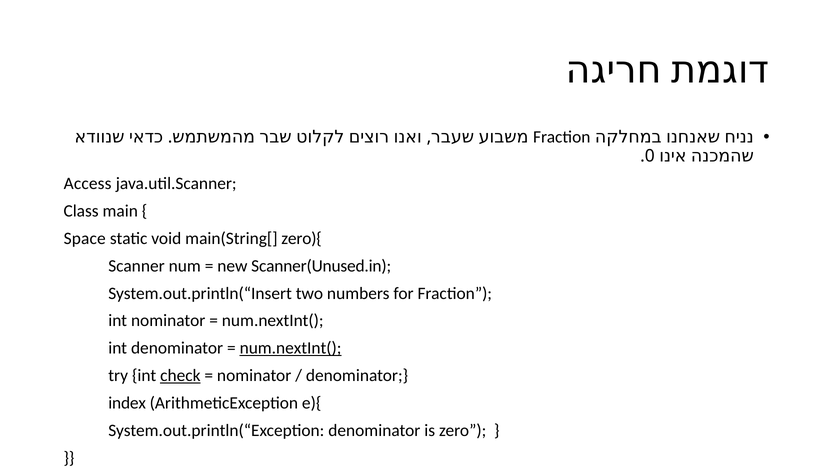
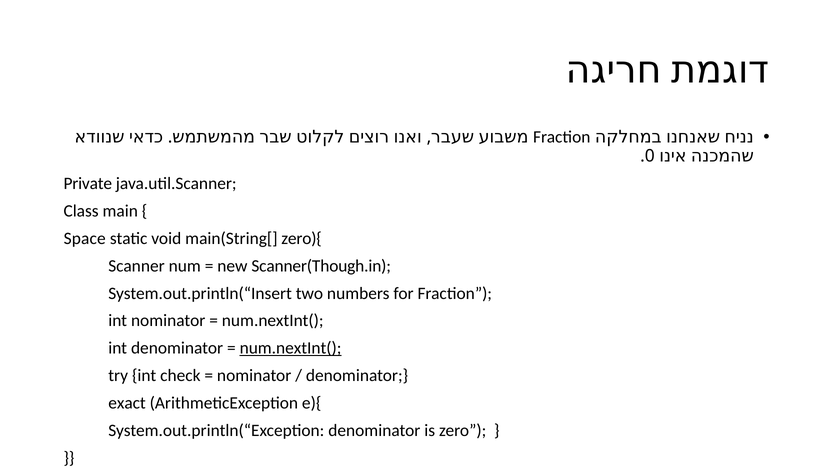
Access: Access -> Private (88, 183)
Scanner(Unused.in: Scanner(Unused.in -> Scanner(Though.in (321, 266)
check underline: present -> none (180, 375)
index: index -> exact (127, 403)
